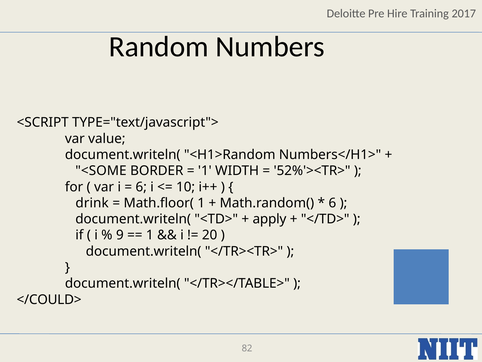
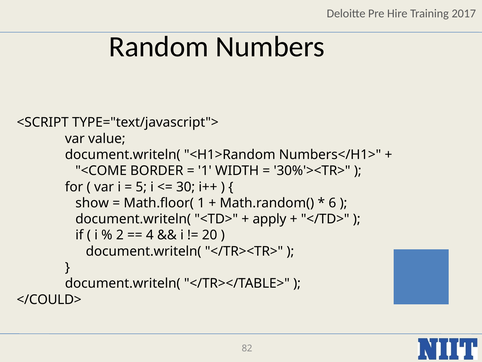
<SOME: <SOME -> <COME (101, 171)
52%'><TR>: 52%'><TR> -> 30%'><TR> (312, 171)
6: 6 -> 5 (141, 187)
10: 10 -> 30 (186, 187)
drink: drink -> show (92, 203)
9: 9 -> 2 (120, 235)
1: 1 -> 4 (150, 235)
